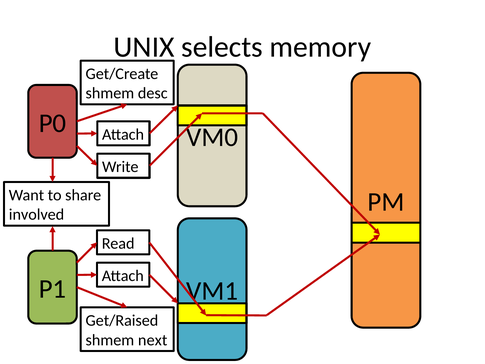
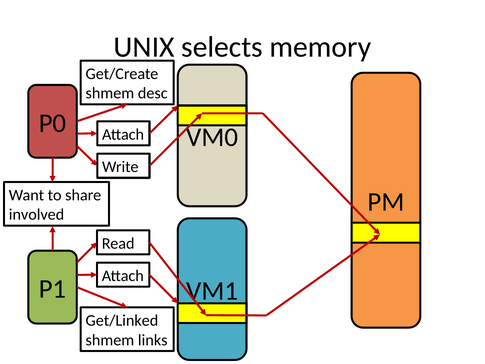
Get/Raised: Get/Raised -> Get/Linked (122, 320)
next: next -> links (153, 340)
